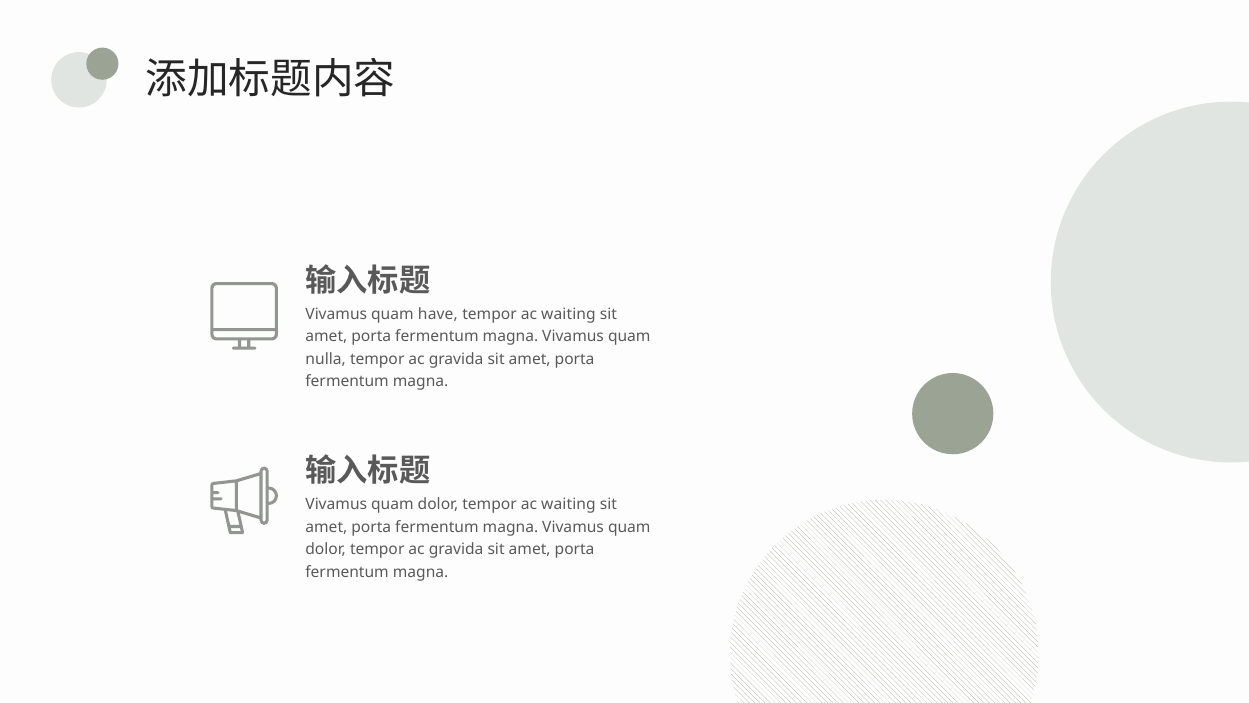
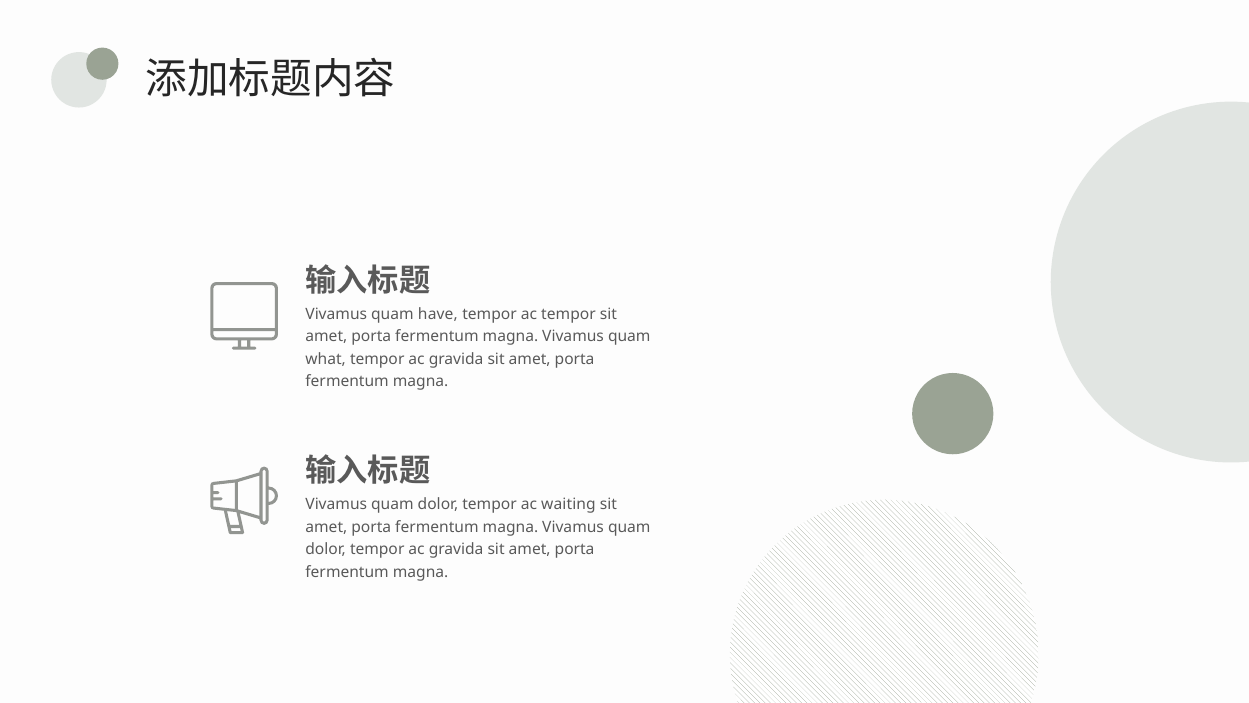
waiting: waiting -> tempor (568, 314)
nulla: nulla -> what (326, 359)
